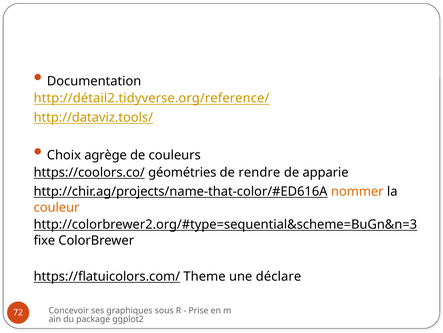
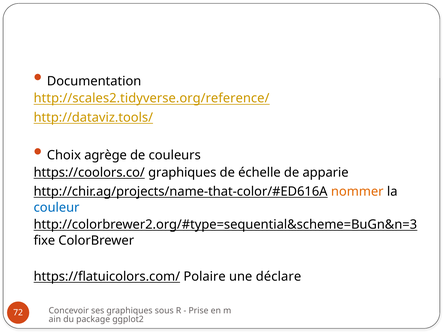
http://détail2.tidyverse.org/reference/: http://détail2.tidyverse.org/reference/ -> http://scales2.tidyverse.org/reference/ (151, 98)
https://coolors.co/ géométries: géométries -> graphiques (182, 172)
rendre: rendre -> échelle (259, 172)
couleur colour: orange -> blue (57, 207)
Theme: Theme -> Polaire (205, 276)
